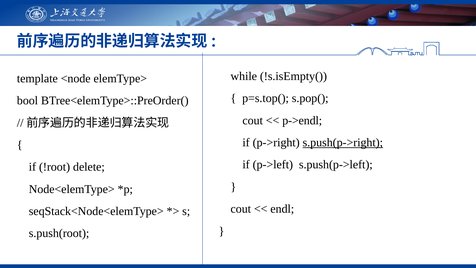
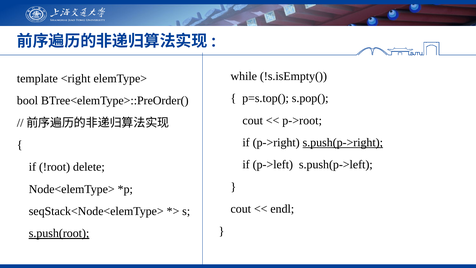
<node: <node -> <right (76, 79)
p->endl: p->endl -> p->root (302, 120)
s.push(root underline: none -> present (59, 233)
